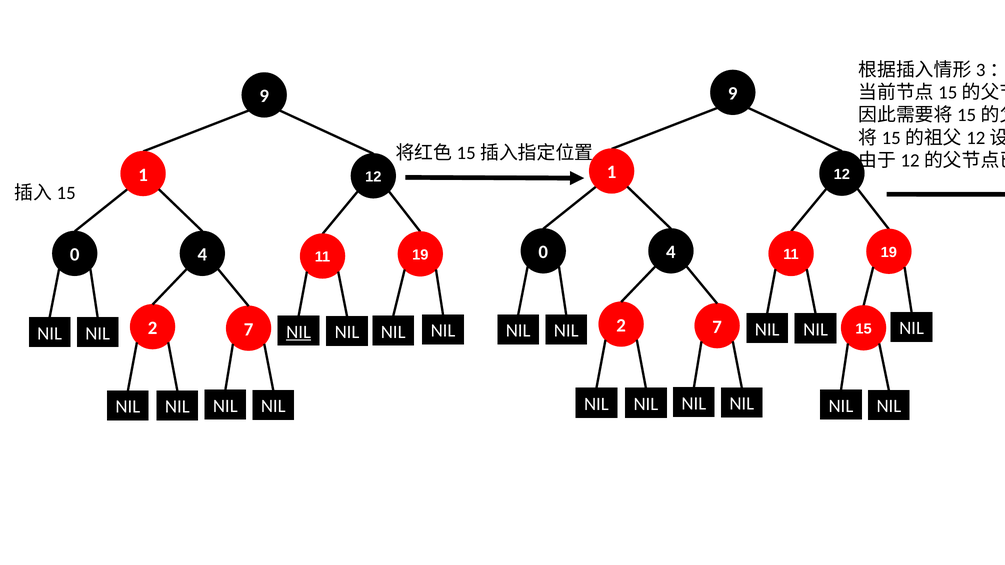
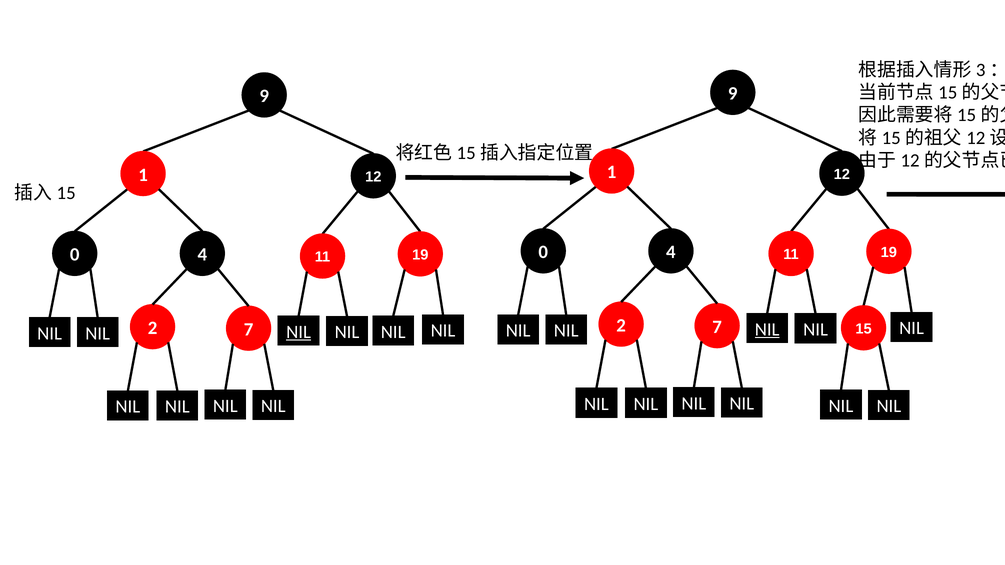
NIL underline: none -> present (767, 330)
